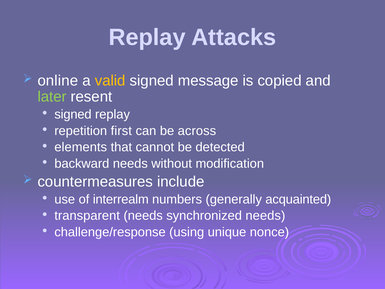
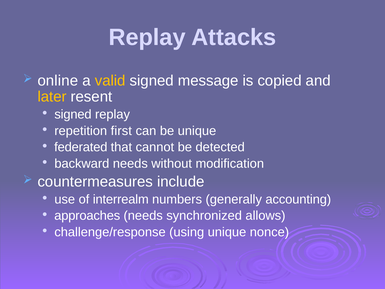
later colour: light green -> yellow (52, 97)
be across: across -> unique (197, 131)
elements: elements -> federated (81, 147)
acquainted: acquainted -> accounting (298, 199)
transparent: transparent -> approaches (87, 216)
synchronized needs: needs -> allows (265, 216)
